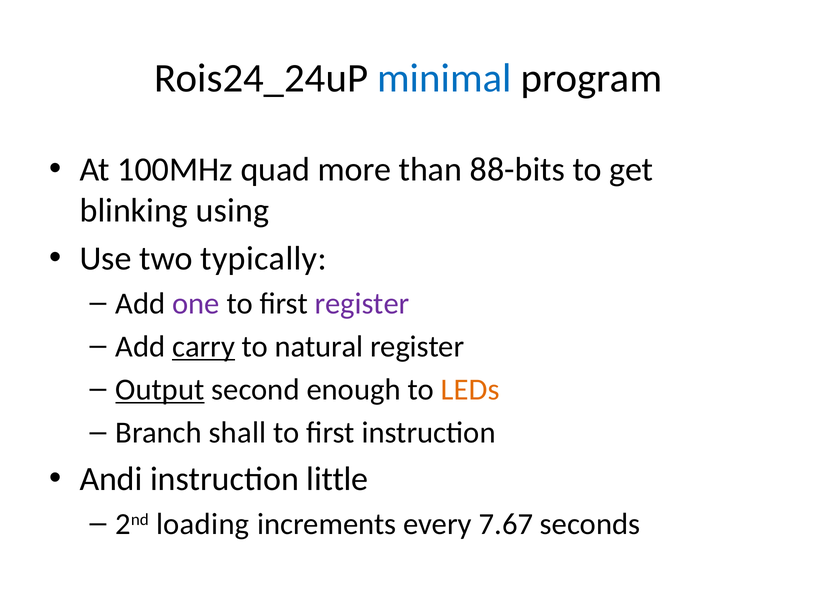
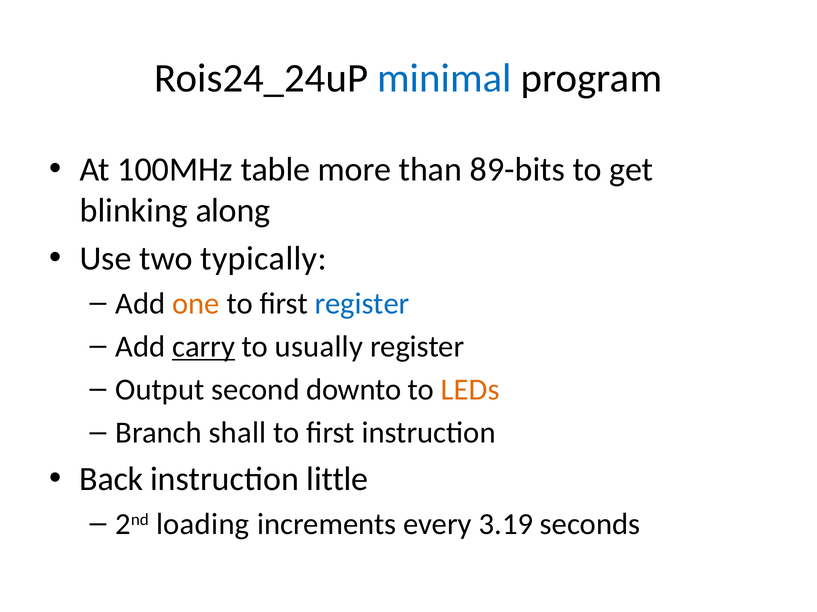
quad: quad -> table (275, 170)
88-bits: 88-bits -> 89-bits (517, 170)
using: using -> along (233, 211)
one colour: purple -> orange (196, 304)
register colour: purple -> blue (362, 304)
natural: natural -> usually (319, 347)
Output underline: present -> none (160, 390)
enough: enough -> downto (354, 390)
Andi: Andi -> Back (111, 480)
7.67: 7.67 -> 3.19 (506, 525)
